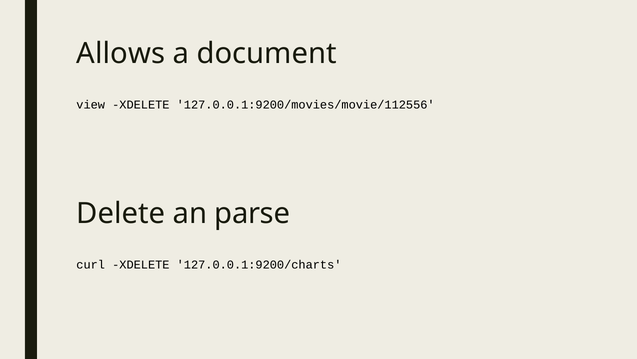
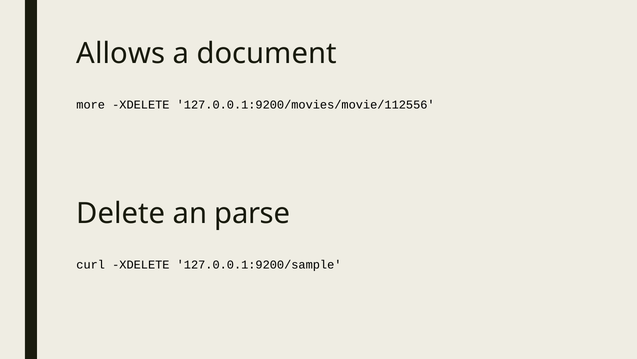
view: view -> more (91, 105)
127.0.0.1:9200/charts: 127.0.0.1:9200/charts -> 127.0.0.1:9200/sample (259, 264)
